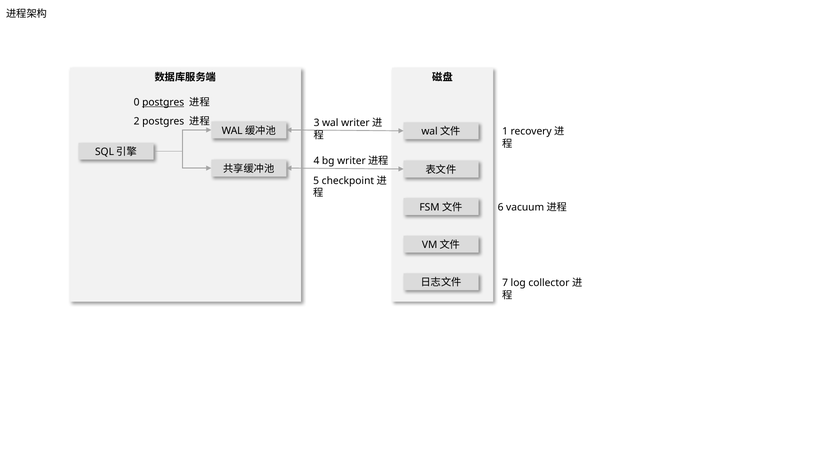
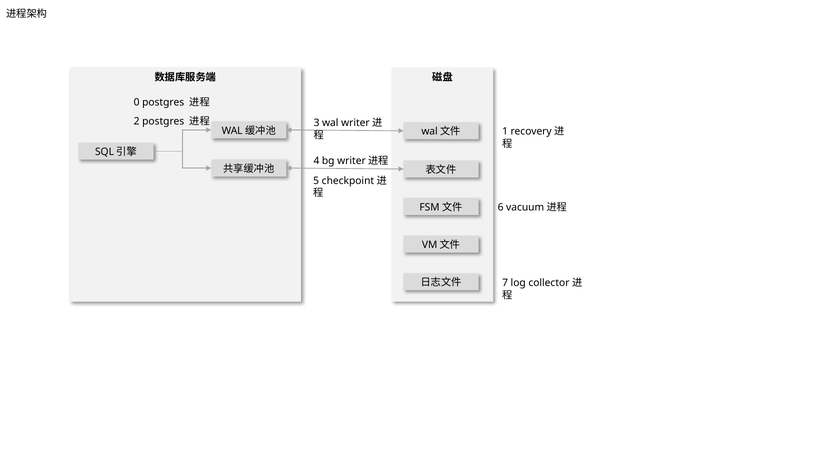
postgres underline: present -> none (163, 102)
